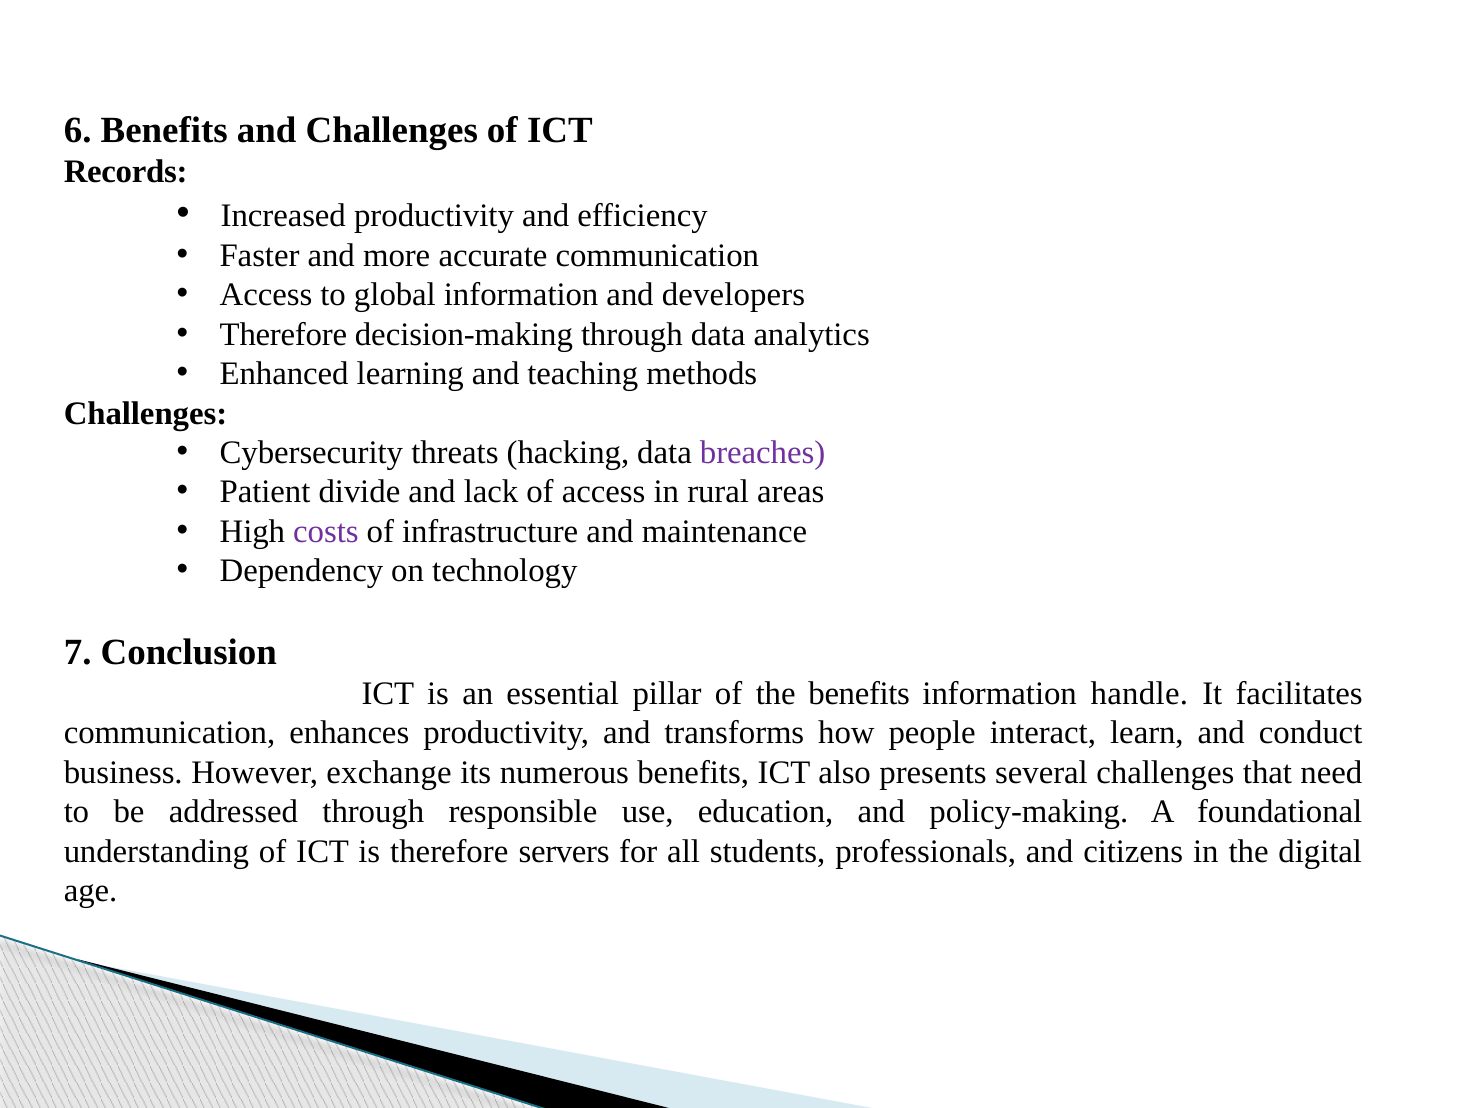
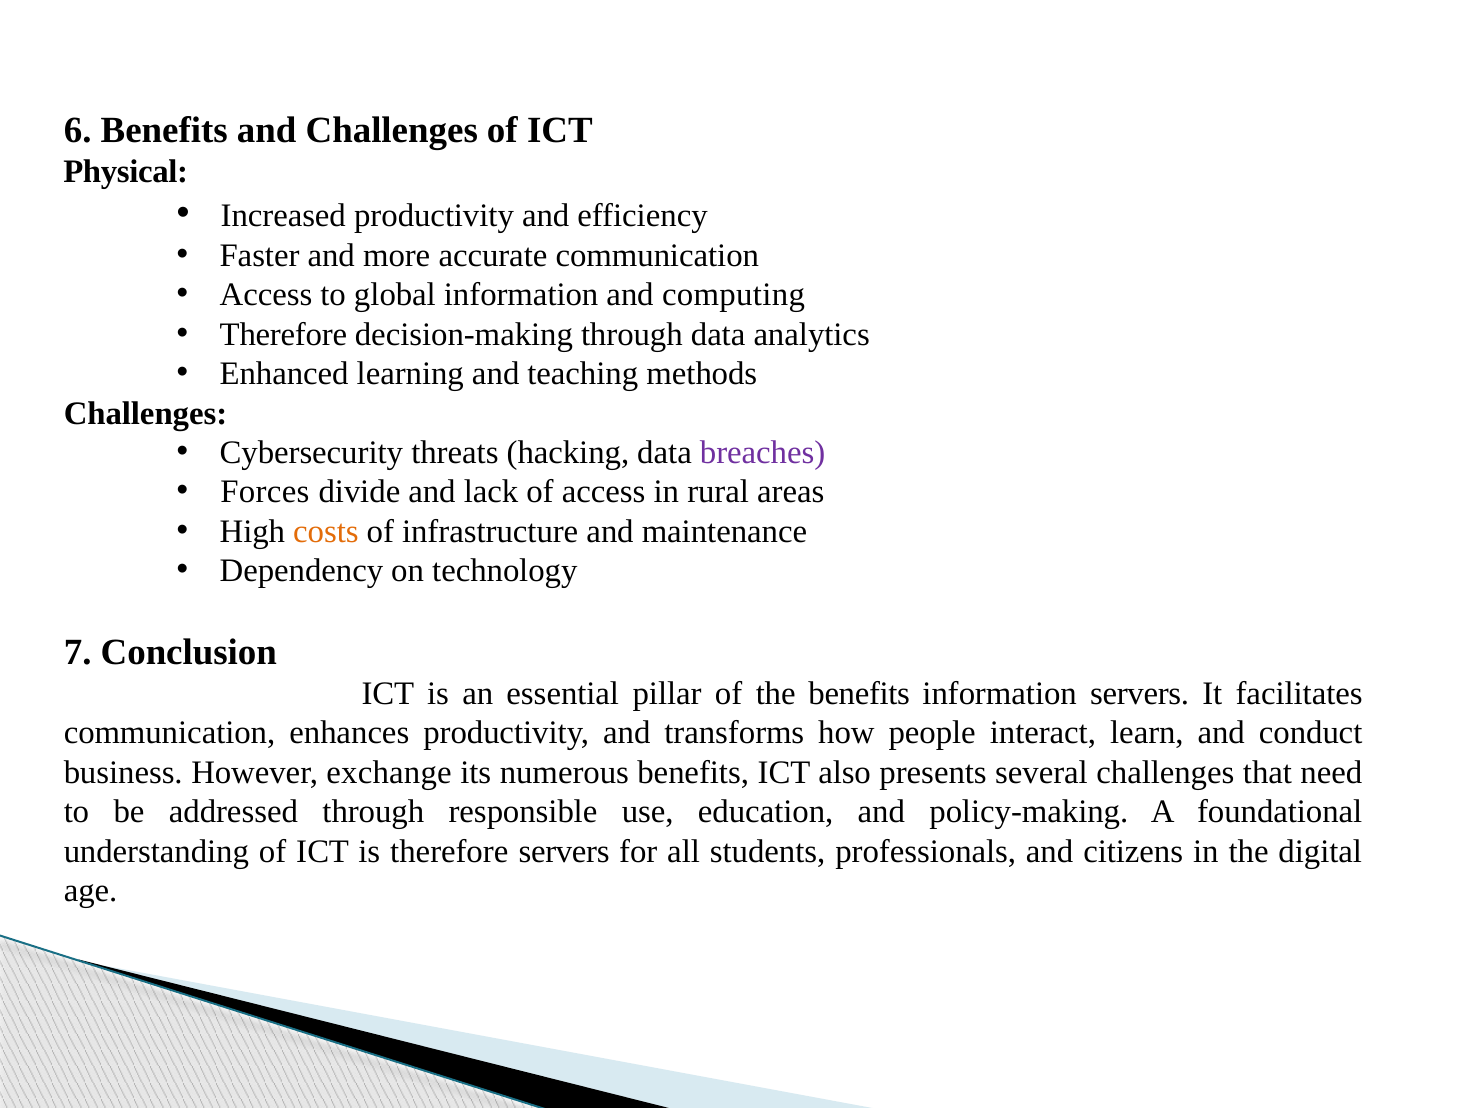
Records: Records -> Physical (126, 172)
developers: developers -> computing (733, 295)
Patient: Patient -> Forces (265, 492)
costs colour: purple -> orange (326, 532)
information handle: handle -> servers (1140, 694)
